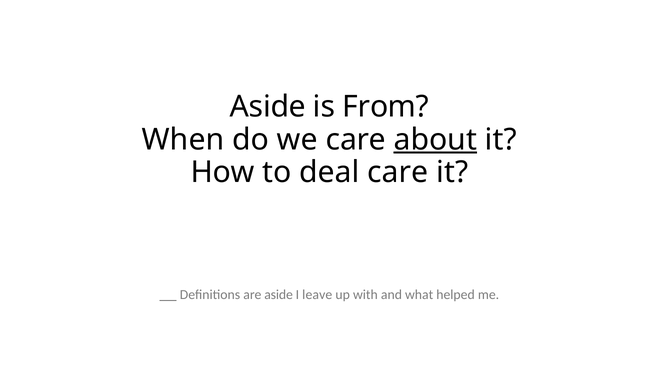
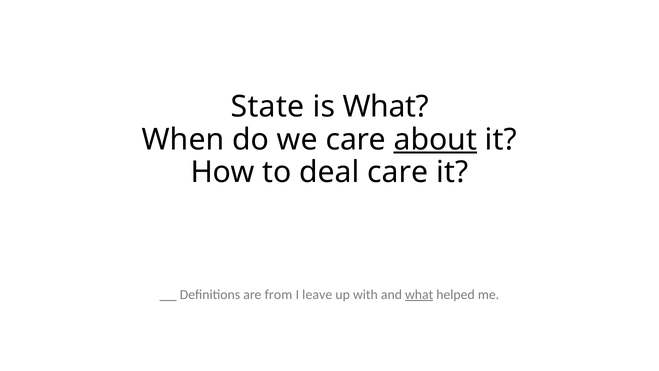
Aside: Aside -> State (268, 107)
is From: From -> What (386, 107)
are aside: aside -> from (278, 294)
what underline: none -> present (419, 294)
